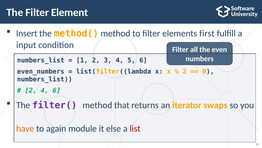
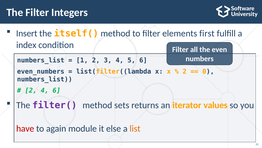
Element: Element -> Integers (70, 12)
method(: method( -> itself( (76, 33)
input: input -> index (26, 45)
that: that -> sets (122, 105)
swaps: swaps -> values (216, 105)
have colour: orange -> red (25, 128)
list colour: red -> orange (135, 128)
